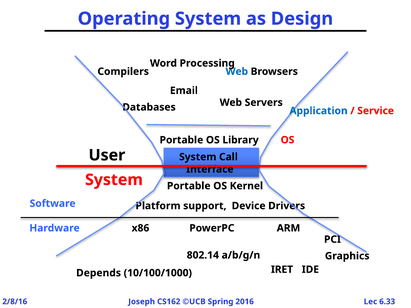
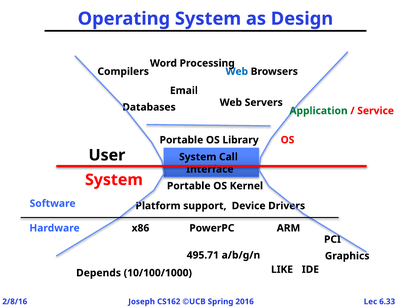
Application colour: blue -> green (319, 111)
802.14: 802.14 -> 495.71 (203, 255)
IRET: IRET -> LIKE (282, 270)
